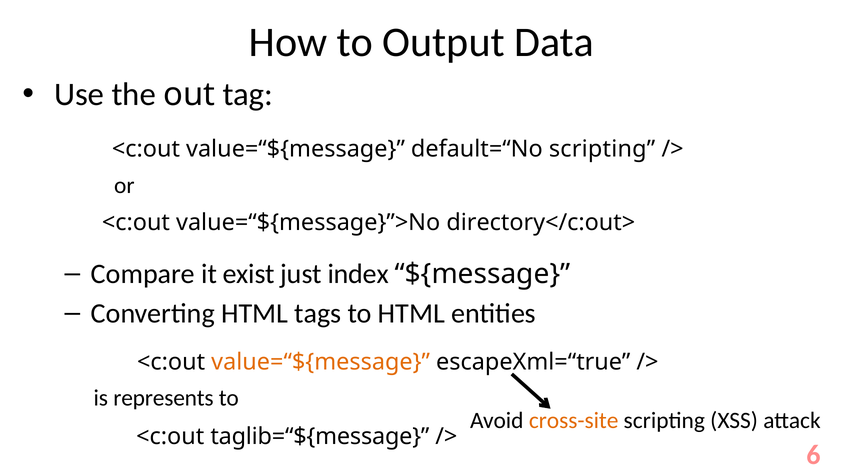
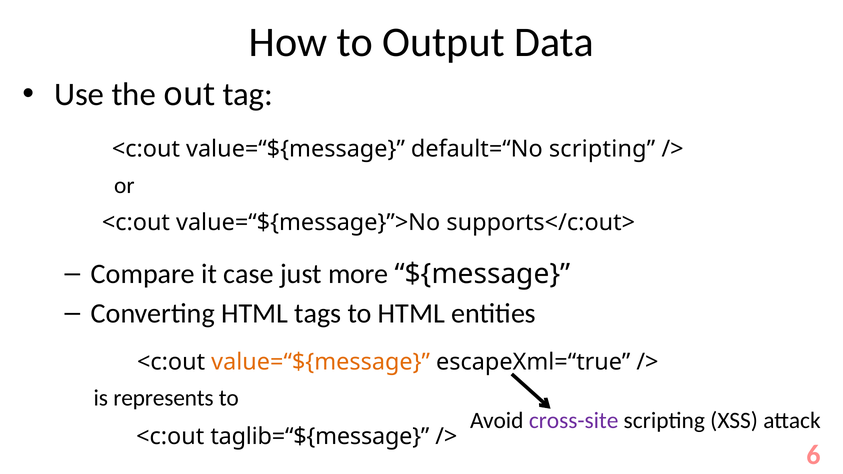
directory</c:out>: directory</c:out> -> supports</c:out> (541, 223)
exist: exist -> case (249, 274)
index: index -> more (358, 274)
cross-site colour: orange -> purple (574, 421)
